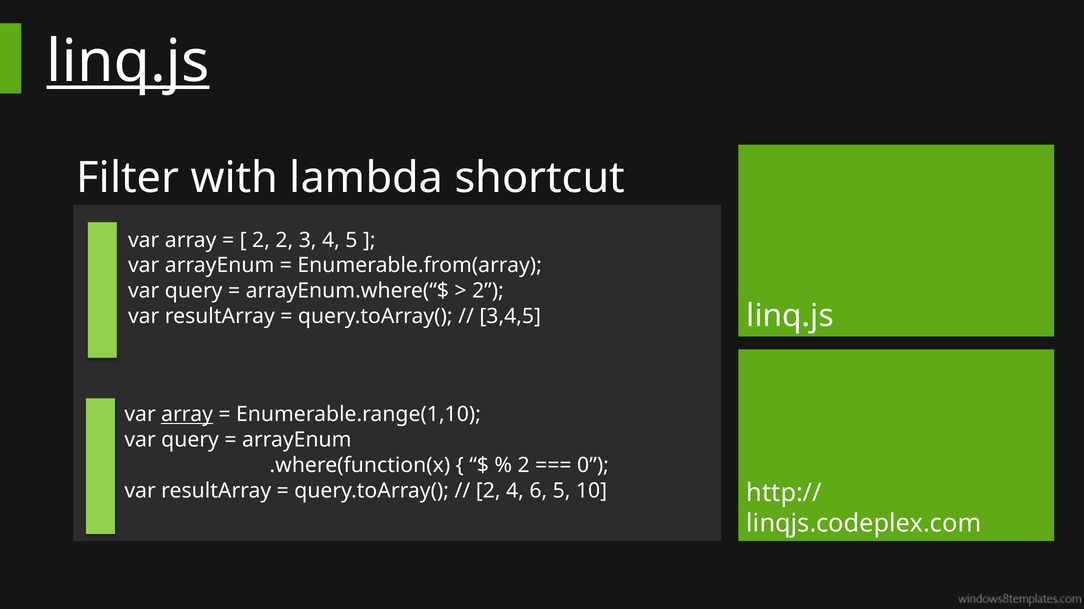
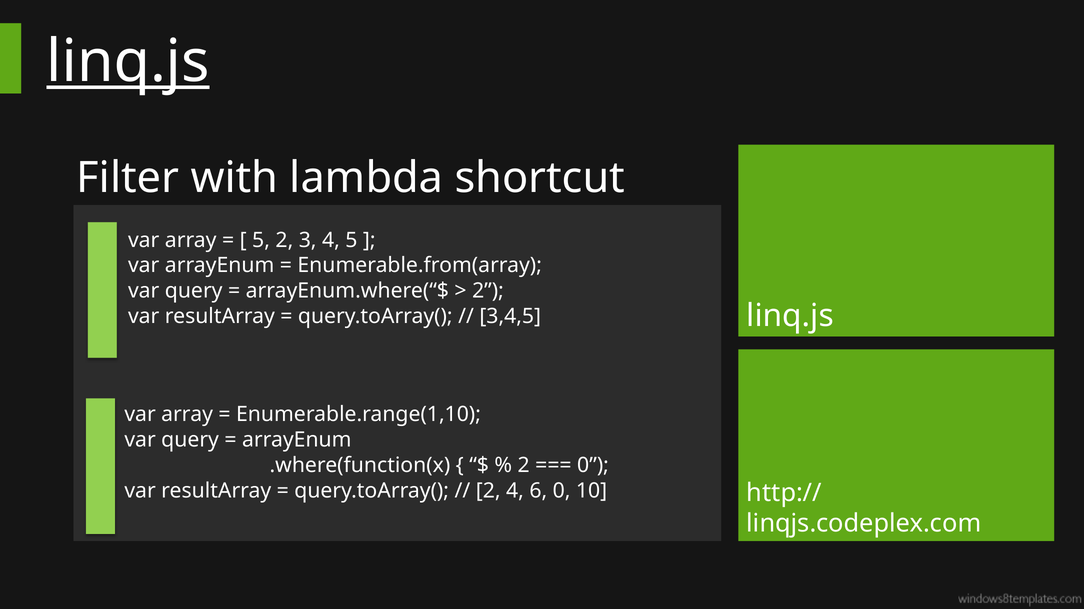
2: 2 -> 5 (261, 240)
array underline: present -> none (187, 415)
6 5: 5 -> 0 (562, 491)
